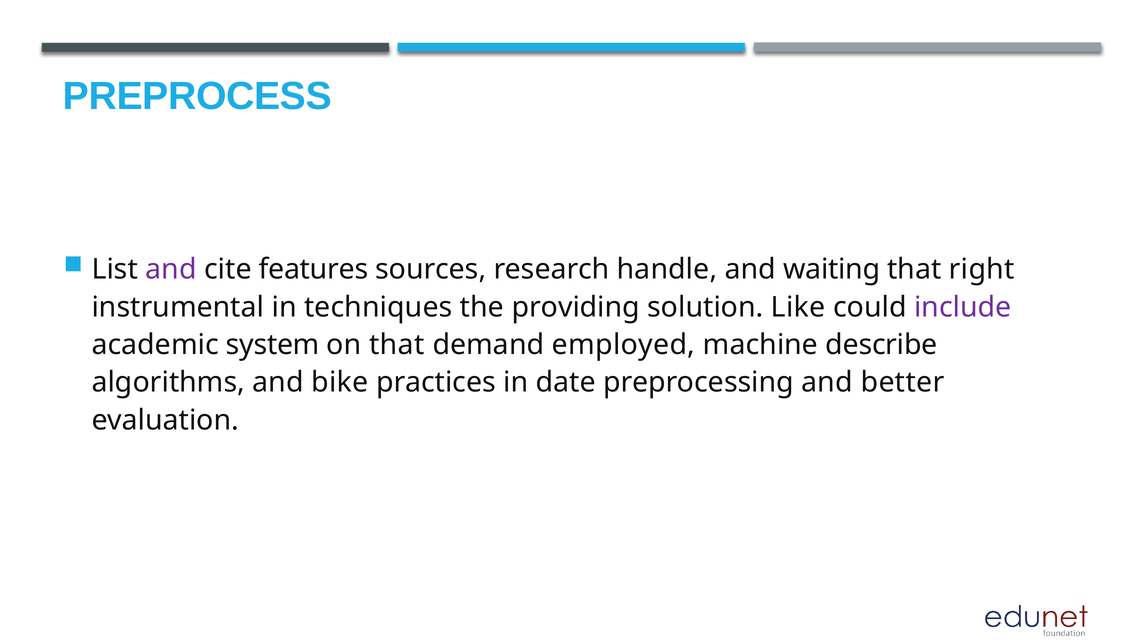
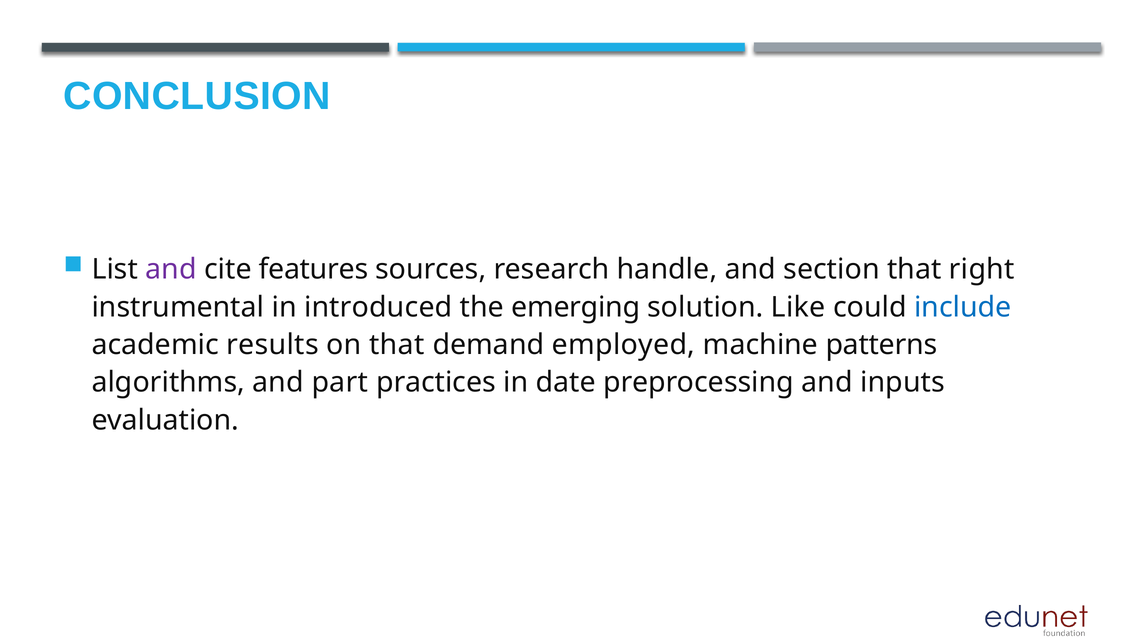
PREPROCESS: PREPROCESS -> CONCLUSION (197, 96)
waiting: waiting -> section (832, 269)
techniques: techniques -> introduced (378, 307)
providing: providing -> emerging (576, 307)
include colour: purple -> blue (963, 307)
system: system -> results (273, 345)
describe: describe -> patterns (881, 345)
bike: bike -> part (340, 383)
better: better -> inputs (903, 383)
